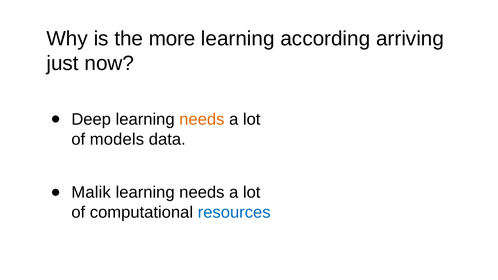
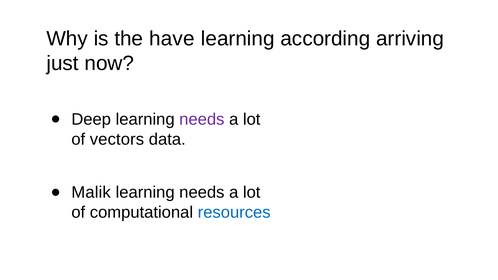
more: more -> have (172, 39)
needs colour: orange -> purple (202, 119)
models: models -> vectors (117, 139)
